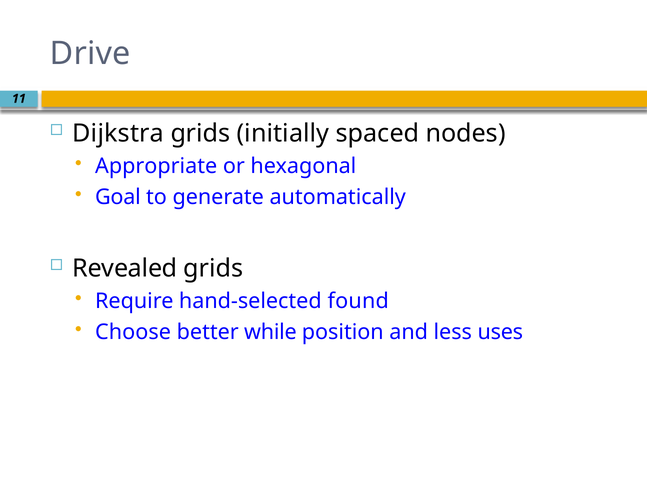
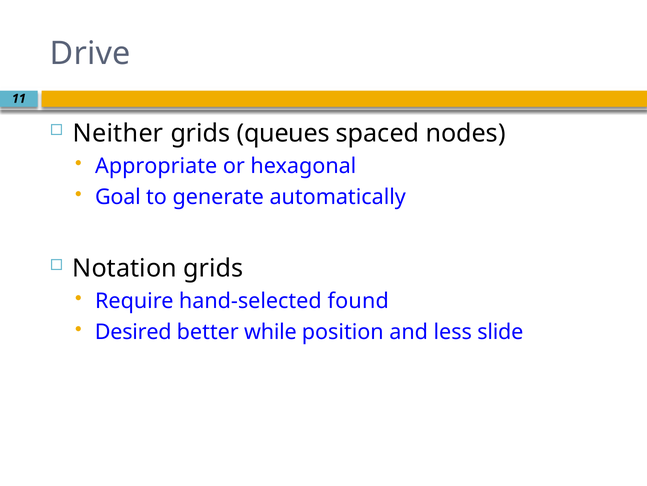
Dijkstra: Dijkstra -> Neither (118, 133)
initially: initially -> queues (283, 133)
Revealed: Revealed -> Notation (125, 268)
Choose: Choose -> Desired (133, 332)
uses: uses -> slide (500, 332)
